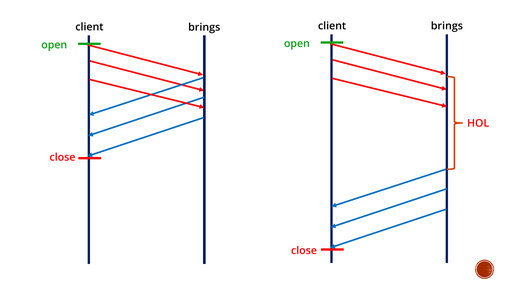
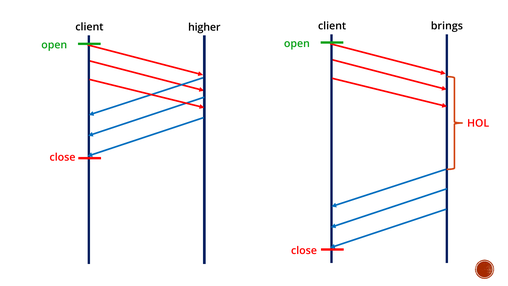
brings: brings -> higher (204, 27)
